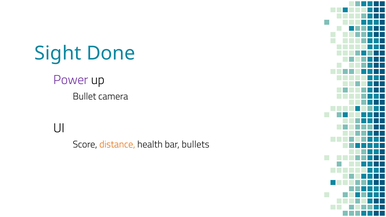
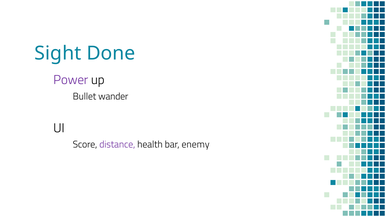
camera: camera -> wander (113, 96)
distance colour: orange -> purple (117, 145)
bullets: bullets -> enemy (196, 145)
